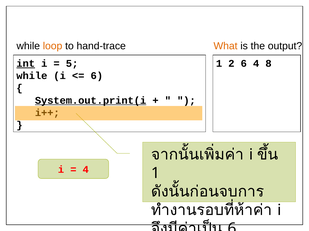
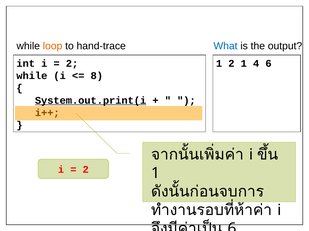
What colour: orange -> blue (226, 46)
int underline: present -> none (26, 64)
5: 5 -> 2 (72, 64)
2 6: 6 -> 1 (244, 64)
4 8: 8 -> 6 (268, 64)
6: 6 -> 8 (97, 76)
4: 4 -> 2 (86, 170)
